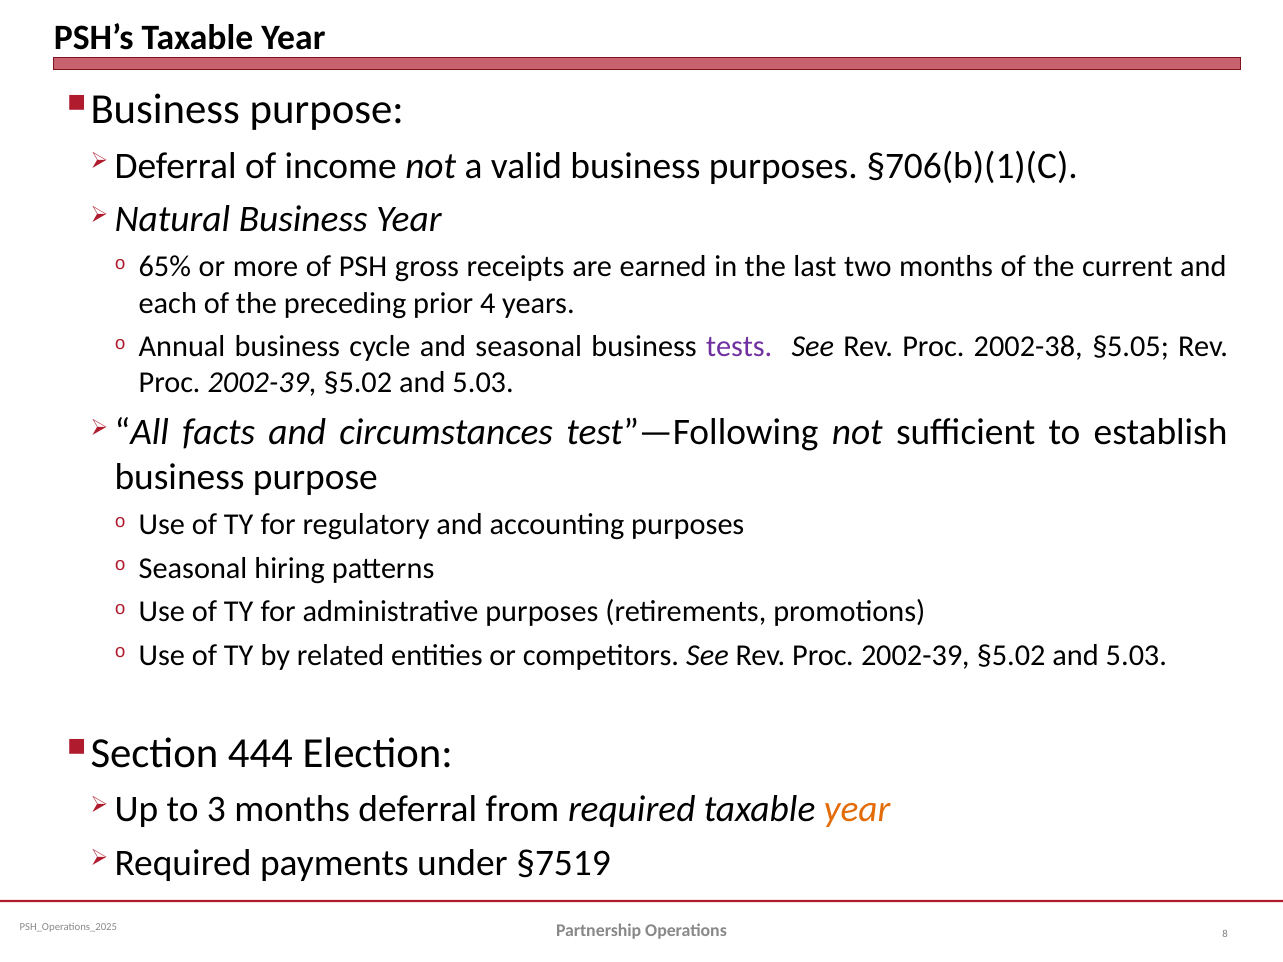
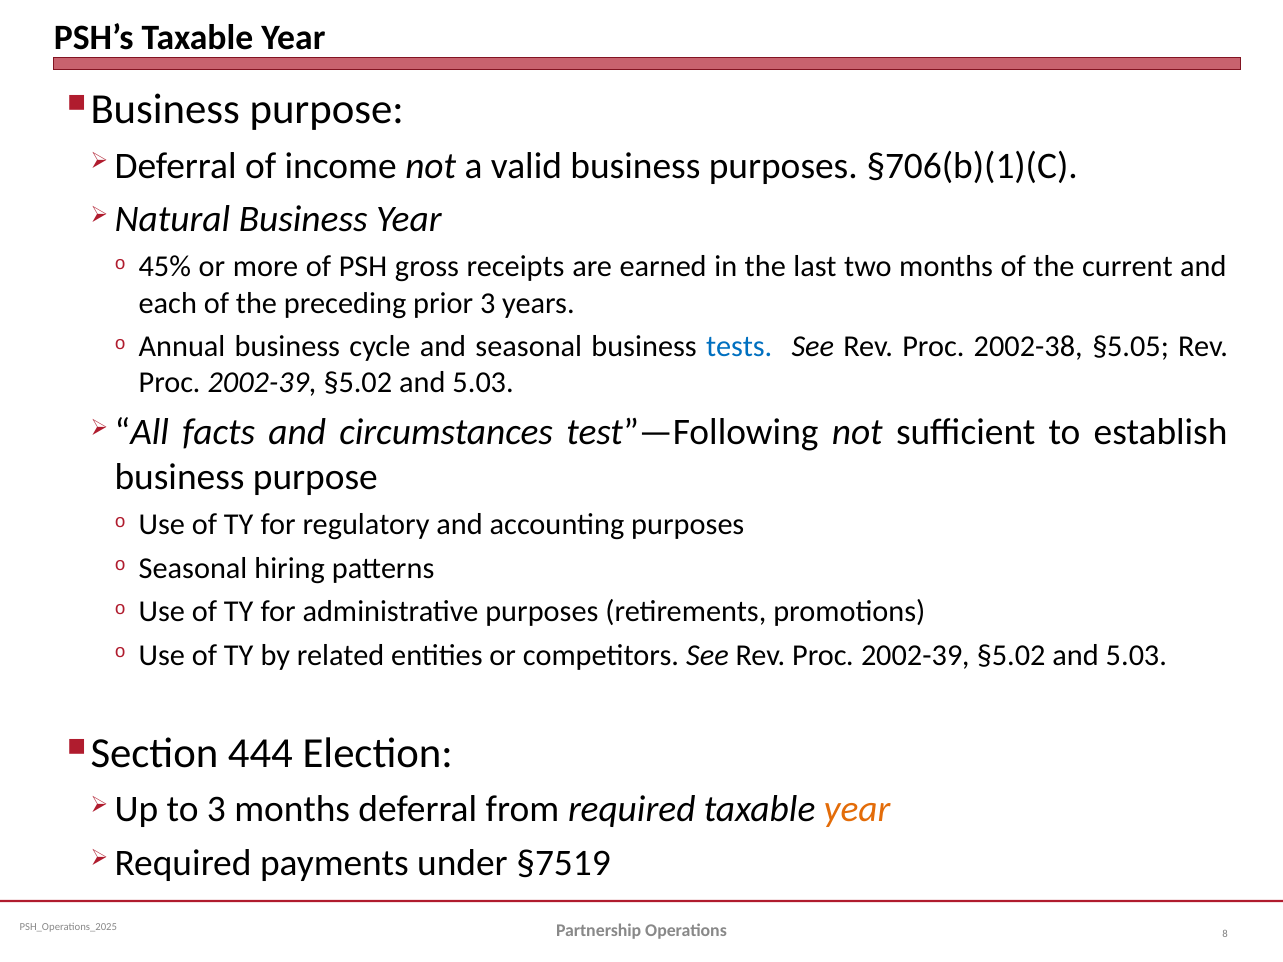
65%: 65% -> 45% (165, 267)
prior 4: 4 -> 3 (488, 303)
tests colour: purple -> blue (739, 347)
